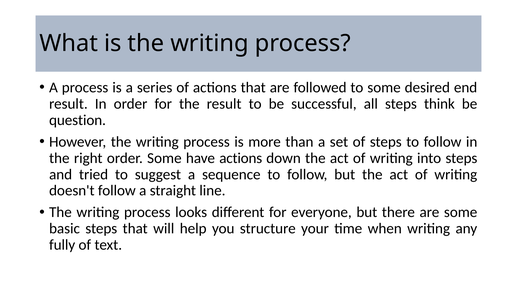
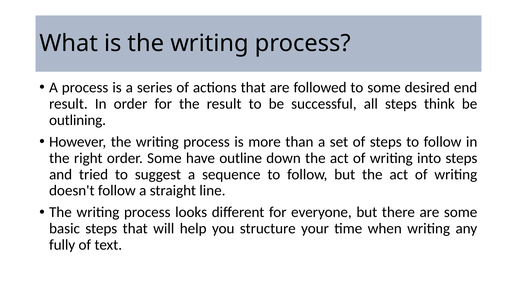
question: question -> outlining (78, 120)
have actions: actions -> outline (241, 158)
